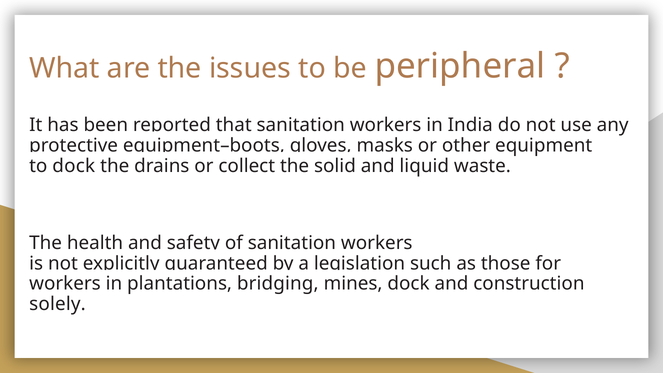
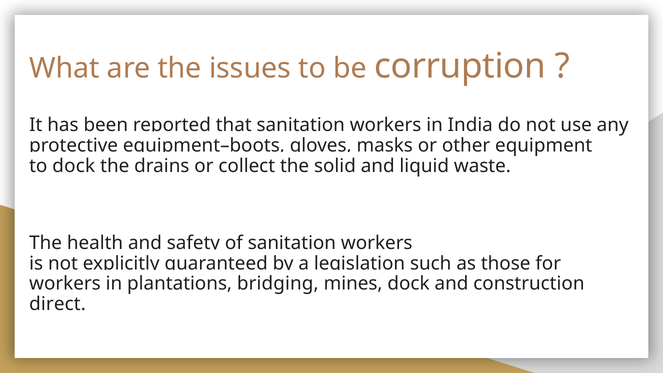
peripheral: peripheral -> corruption (460, 66)
solely: solely -> direct (58, 304)
